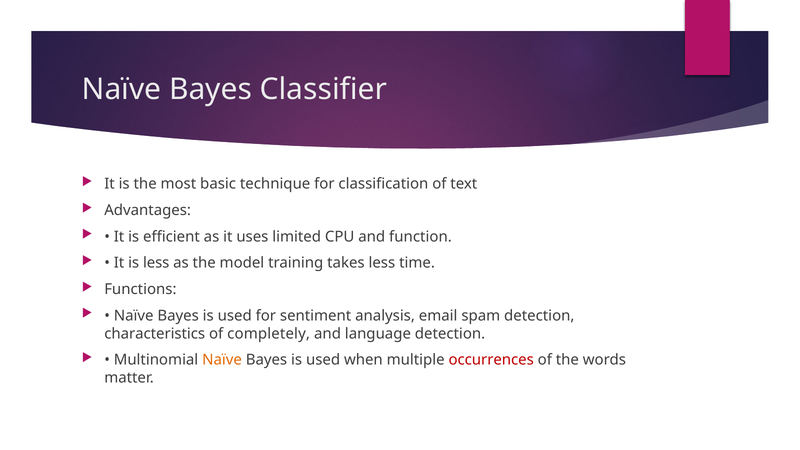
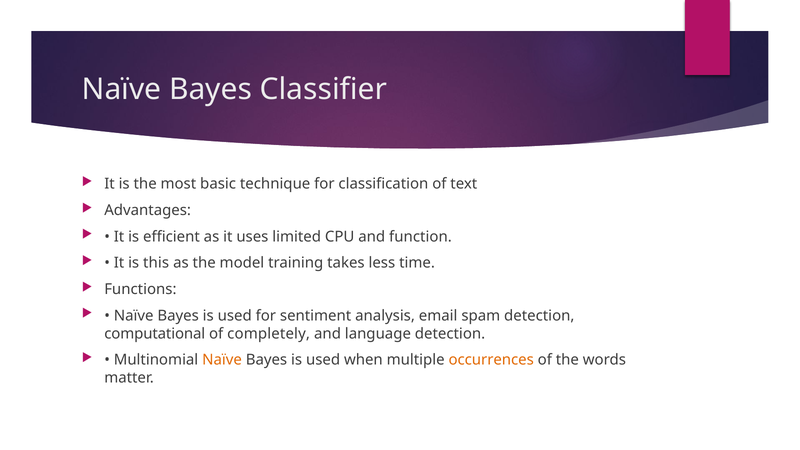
is less: less -> this (156, 263)
characteristics: characteristics -> computational (155, 334)
occurrences colour: red -> orange (491, 360)
